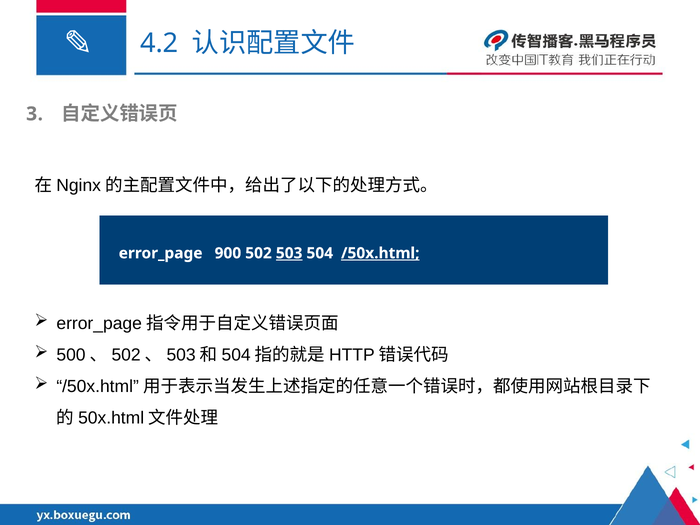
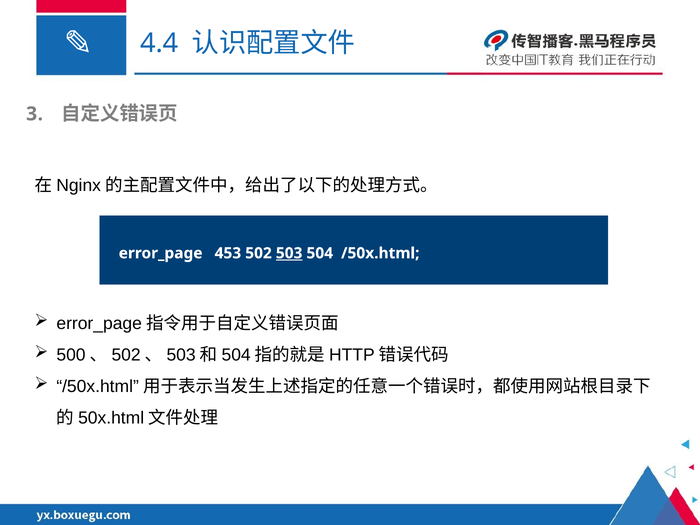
4.2: 4.2 -> 4.4 (159, 43)
900: 900 -> 453 (228, 253)
/50x.html underline: present -> none (380, 253)
